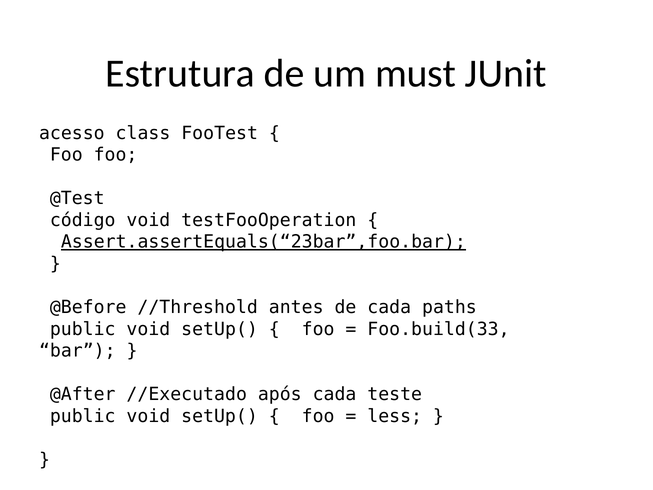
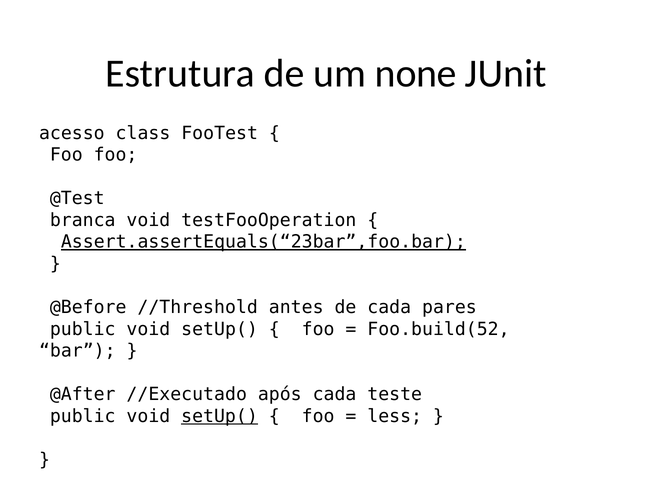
must: must -> none (416, 74)
código: código -> branca (83, 220)
paths: paths -> pares (449, 307)
Foo.build(33: Foo.build(33 -> Foo.build(52 (438, 329)
setUp( underline: none -> present (220, 416)
